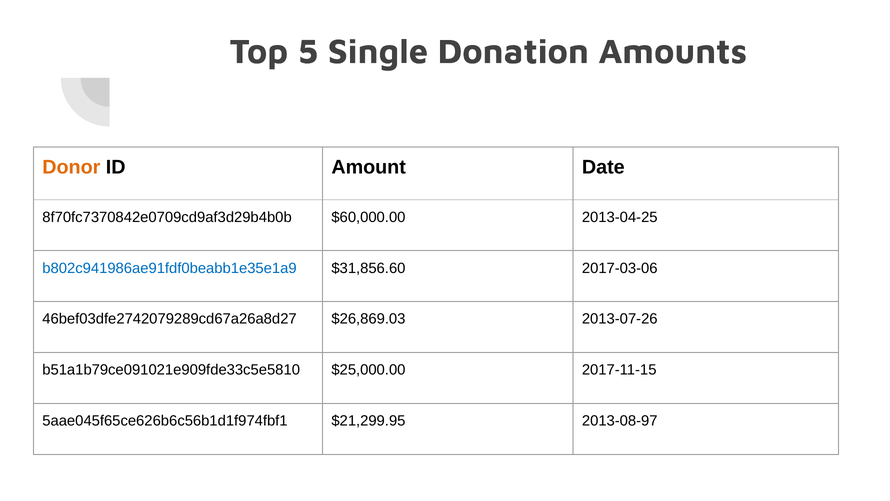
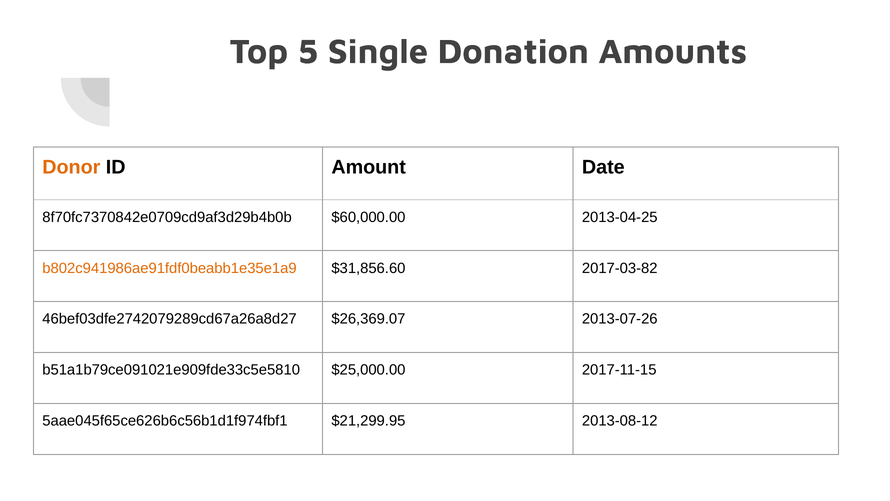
b802c941986ae91fdf0beabb1e35e1a9 colour: blue -> orange (170, 268)
2017-03-06: 2017-03-06 -> 2017-03-82 (620, 268)
$26,869.03: $26,869.03 -> $26,369.07 (368, 319)
2013-08-97: 2013-08-97 -> 2013-08-12 (620, 421)
